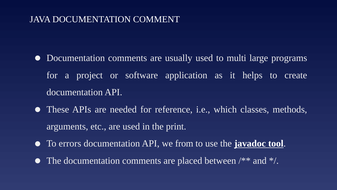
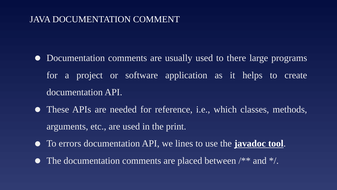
multi: multi -> there (236, 58)
from: from -> lines (184, 143)
